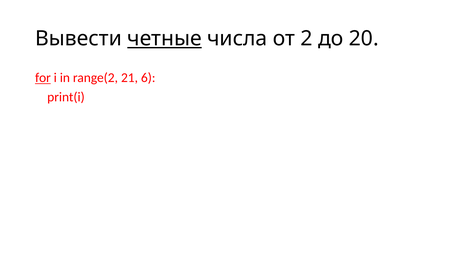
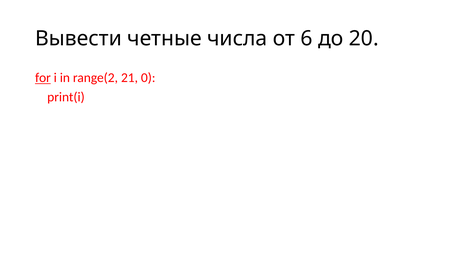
четные underline: present -> none (165, 39)
2: 2 -> 6 (306, 39)
6: 6 -> 0 (148, 78)
